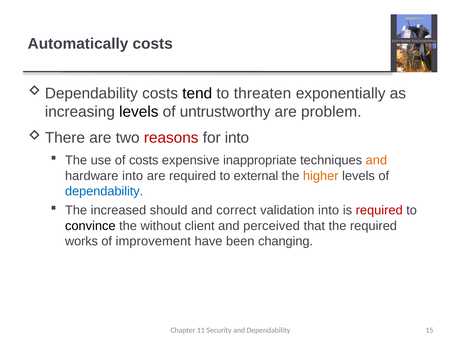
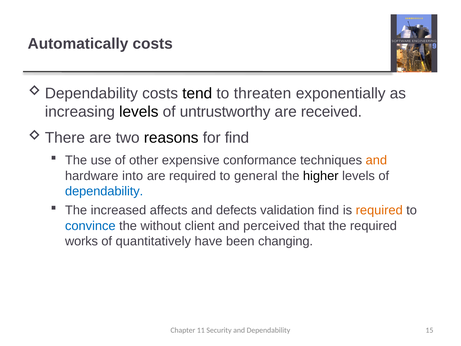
problem: problem -> received (331, 112)
reasons colour: red -> black (171, 138)
for into: into -> find (237, 138)
of costs: costs -> other (144, 160)
inappropriate: inappropriate -> conformance (260, 160)
external: external -> general (256, 176)
higher colour: orange -> black (321, 176)
should: should -> affects (169, 210)
correct: correct -> defects (236, 210)
validation into: into -> find (329, 210)
required colour: red -> orange (379, 210)
convince colour: black -> blue (90, 226)
improvement: improvement -> quantitatively (153, 241)
